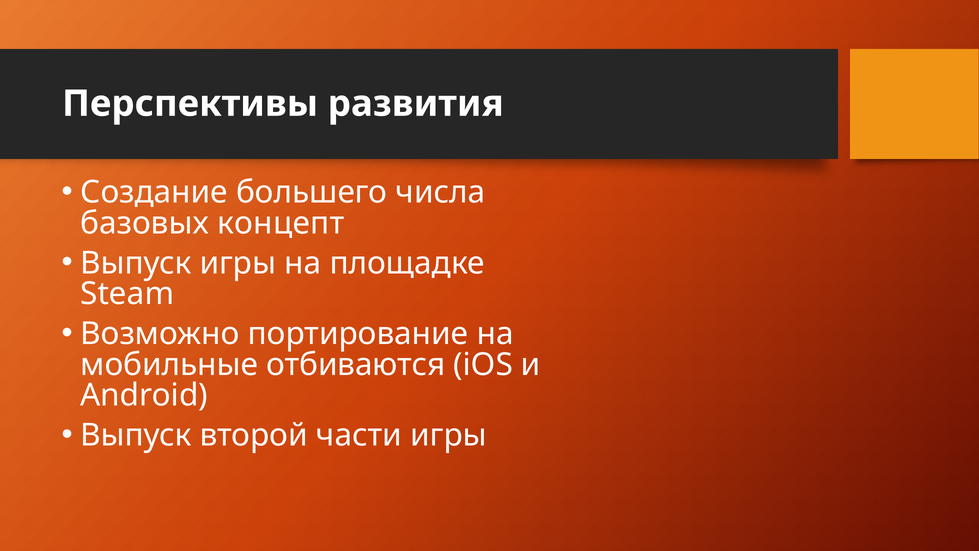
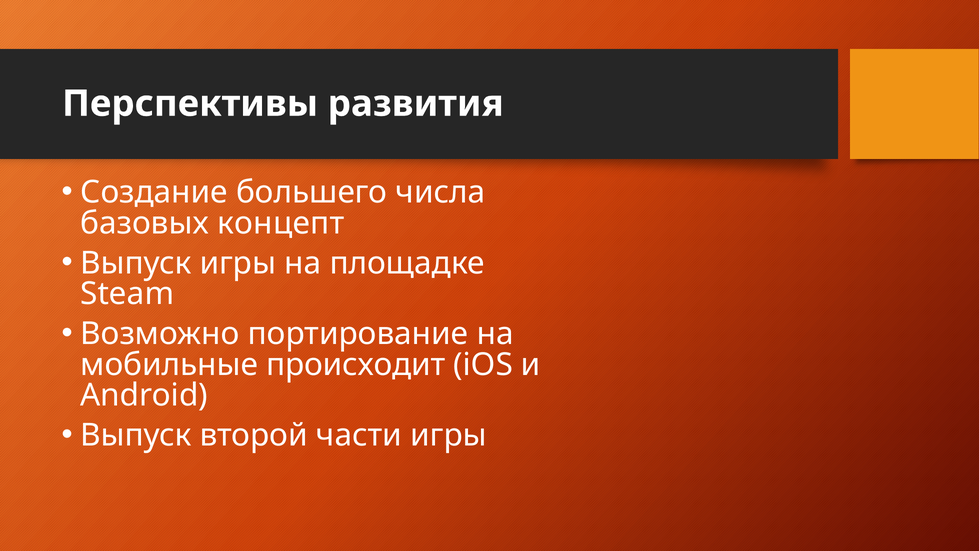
отбиваются: отбиваются -> происходит (356, 365)
